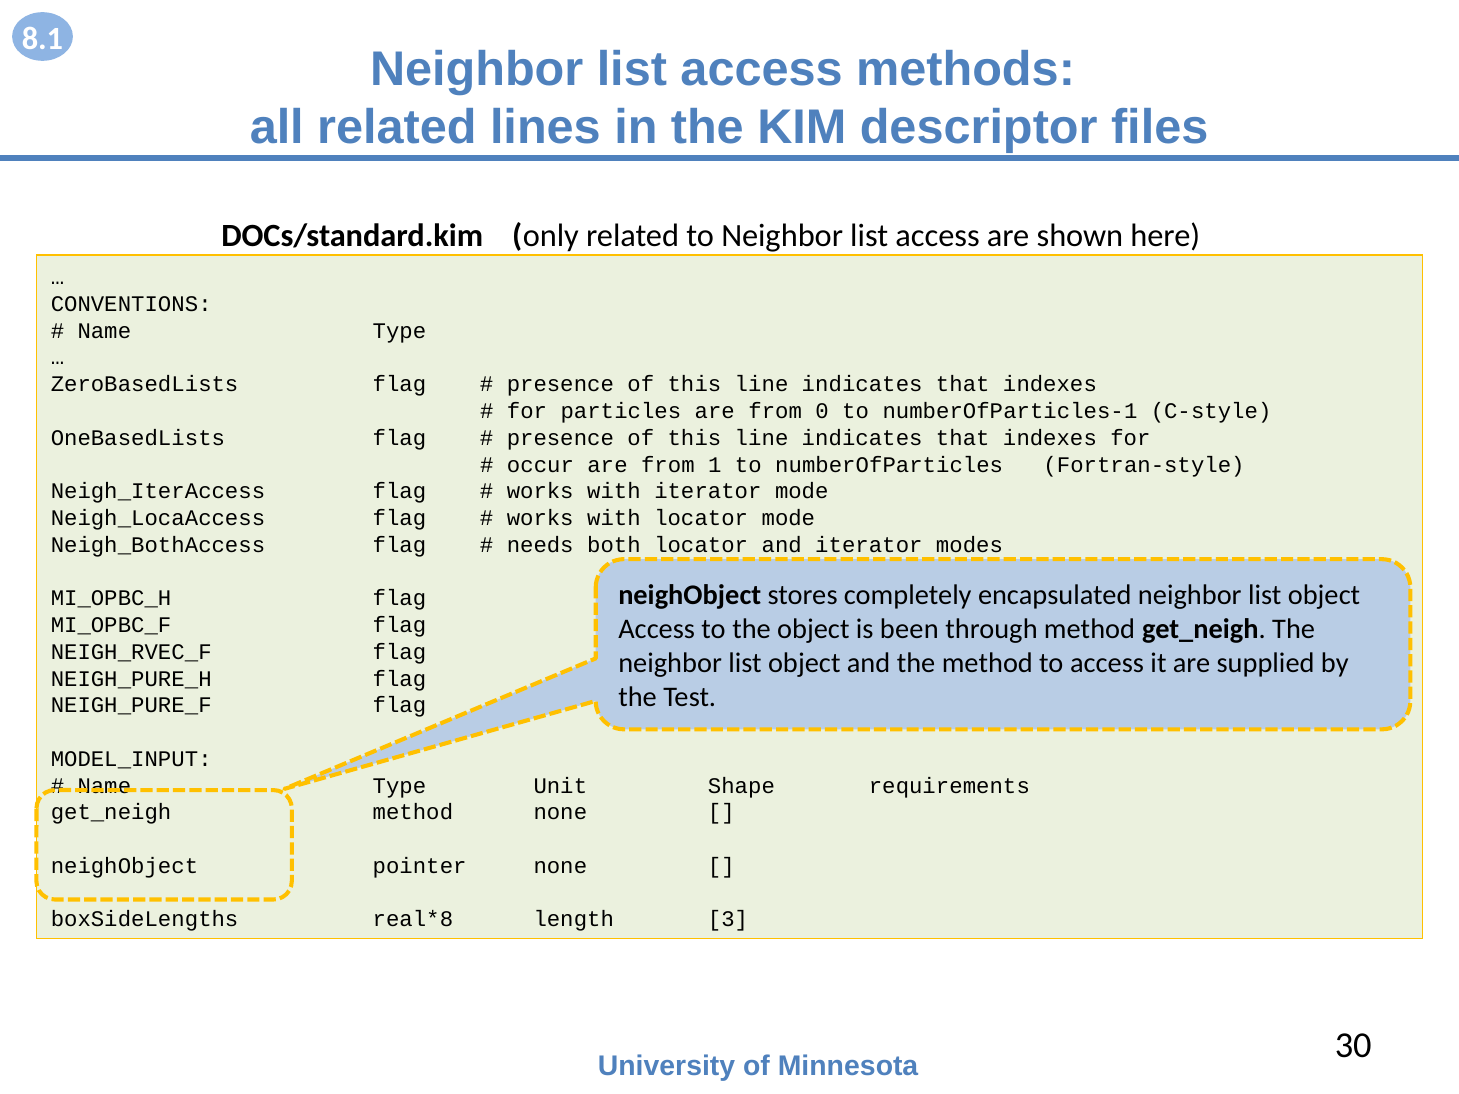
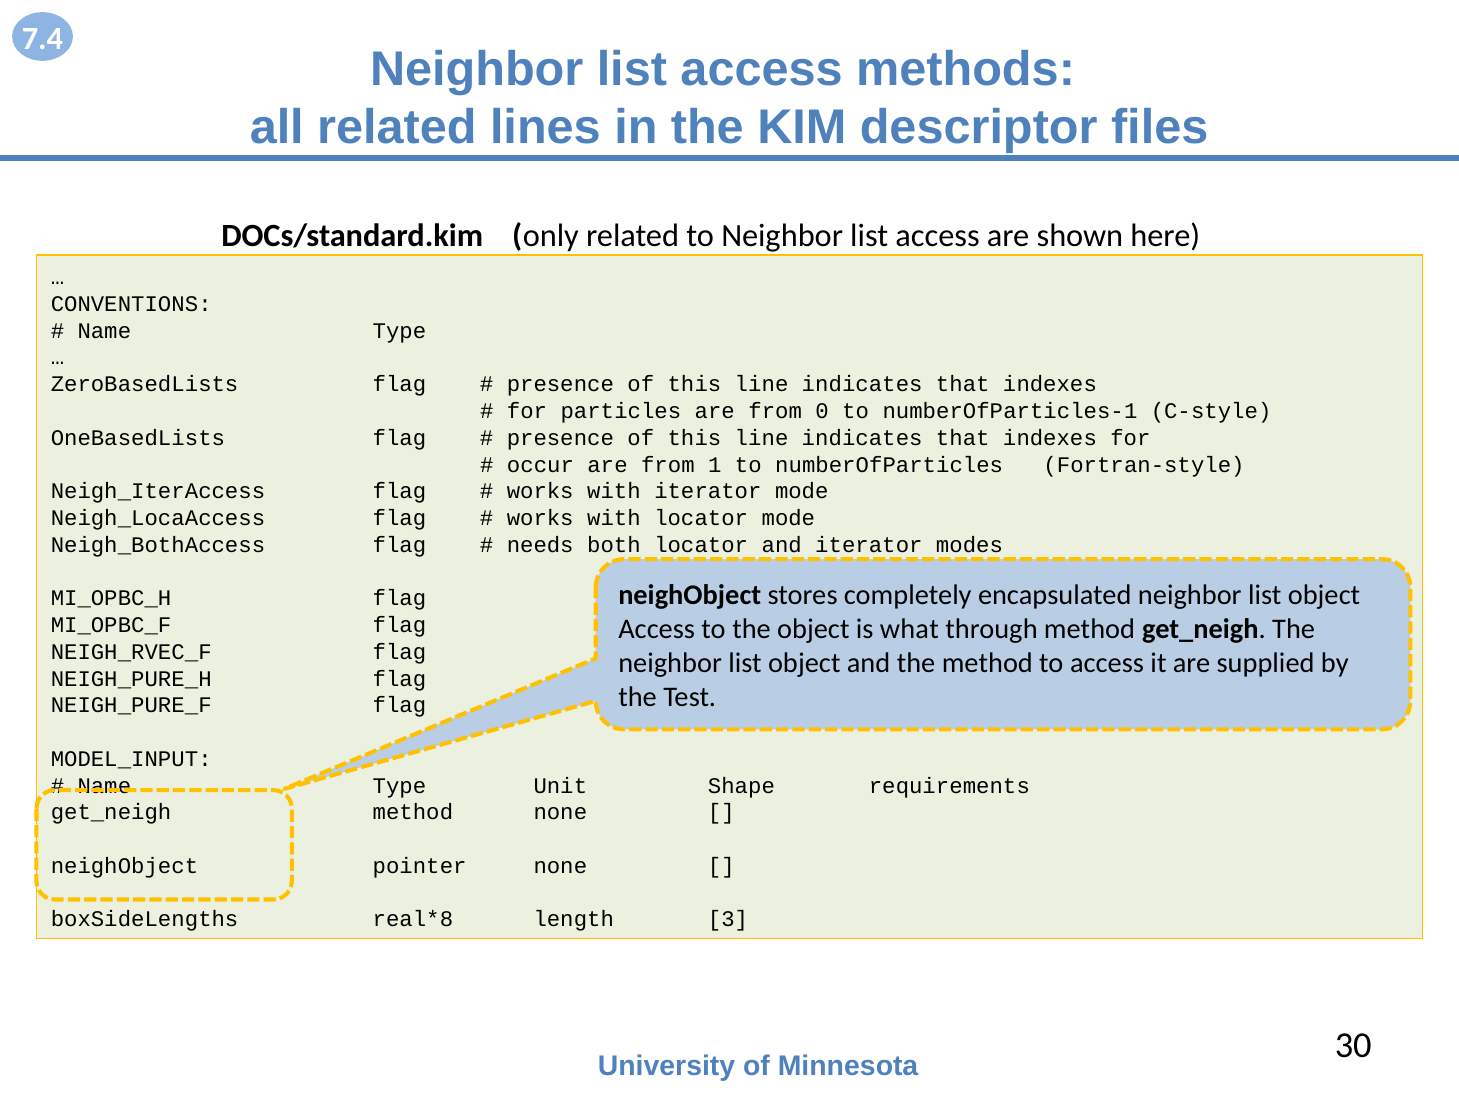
8.1: 8.1 -> 7.4 (42, 39)
been: been -> what (909, 629)
